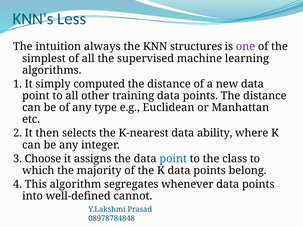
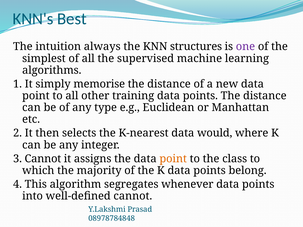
Less: Less -> Best (72, 19)
computed: computed -> memorise (99, 84)
ability: ability -> would (215, 133)
3 Choose: Choose -> Cannot (43, 159)
point colour: blue -> orange (173, 159)
